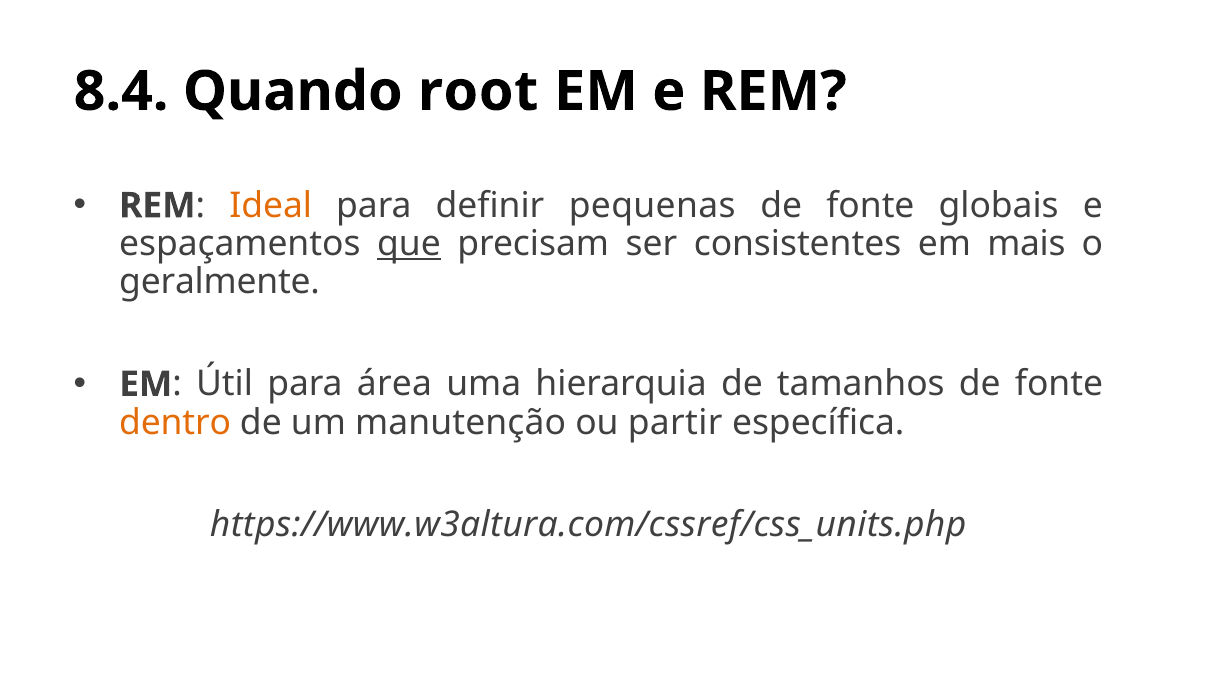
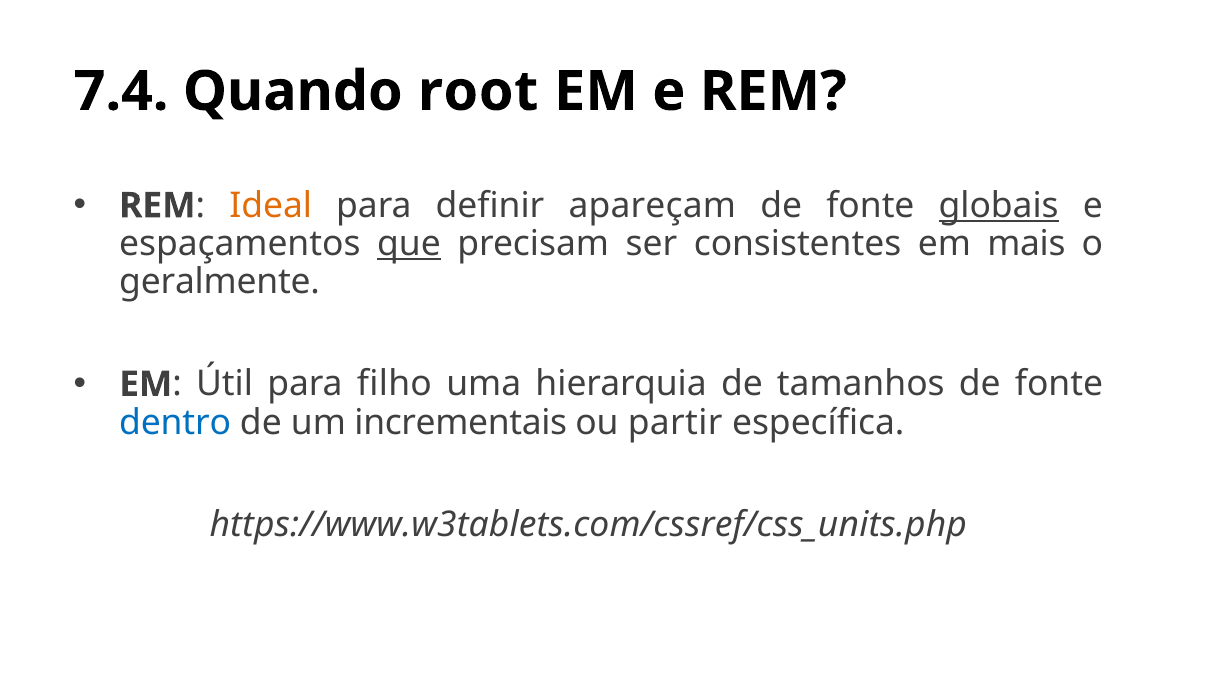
8.4: 8.4 -> 7.4 (121, 91)
pequenas: pequenas -> apareçam (652, 205)
globais underline: none -> present (999, 205)
área: área -> filho (394, 384)
dentro colour: orange -> blue (175, 422)
manutenção: manutenção -> incrementais (461, 422)
https://www.w3altura.com/cssref/css_units.php: https://www.w3altura.com/cssref/css_units.php -> https://www.w3tablets.com/cssref/css_units.php (588, 524)
